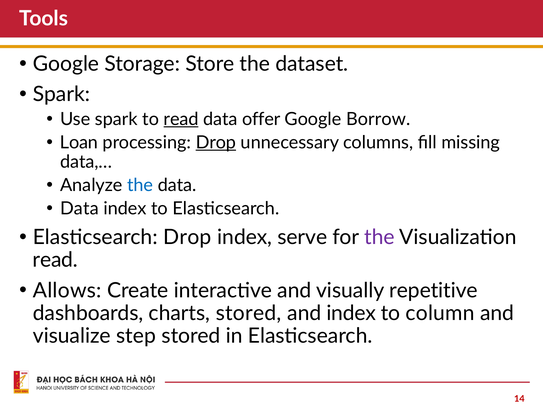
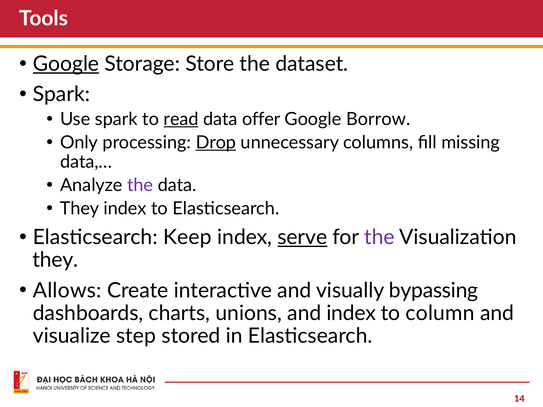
Google underline: none -> present (66, 64)
Loan: Loan -> Only (79, 143)
the colour: blue -> purple (140, 185)
Data: Data -> They (80, 209)
Elasticsearch Drop: Drop -> Keep (187, 237)
serve underline: none -> present (302, 237)
read: read -> they (55, 260)
repetitive: repetitive -> bypassing (434, 291)
charts stored: stored -> unions (249, 313)
